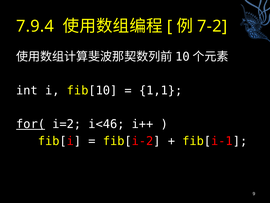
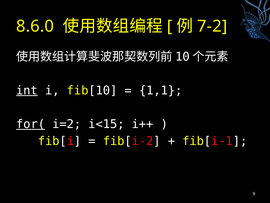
7.9.4: 7.9.4 -> 8.6.0 (35, 26)
int underline: none -> present (27, 90)
i<46: i<46 -> i<15 (106, 124)
